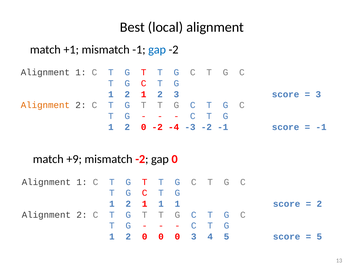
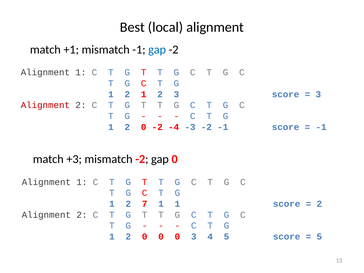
Alignment colour: orange -> red (45, 105)
+9: +9 -> +3 (74, 159)
1: 1 -> 7 (145, 204)
